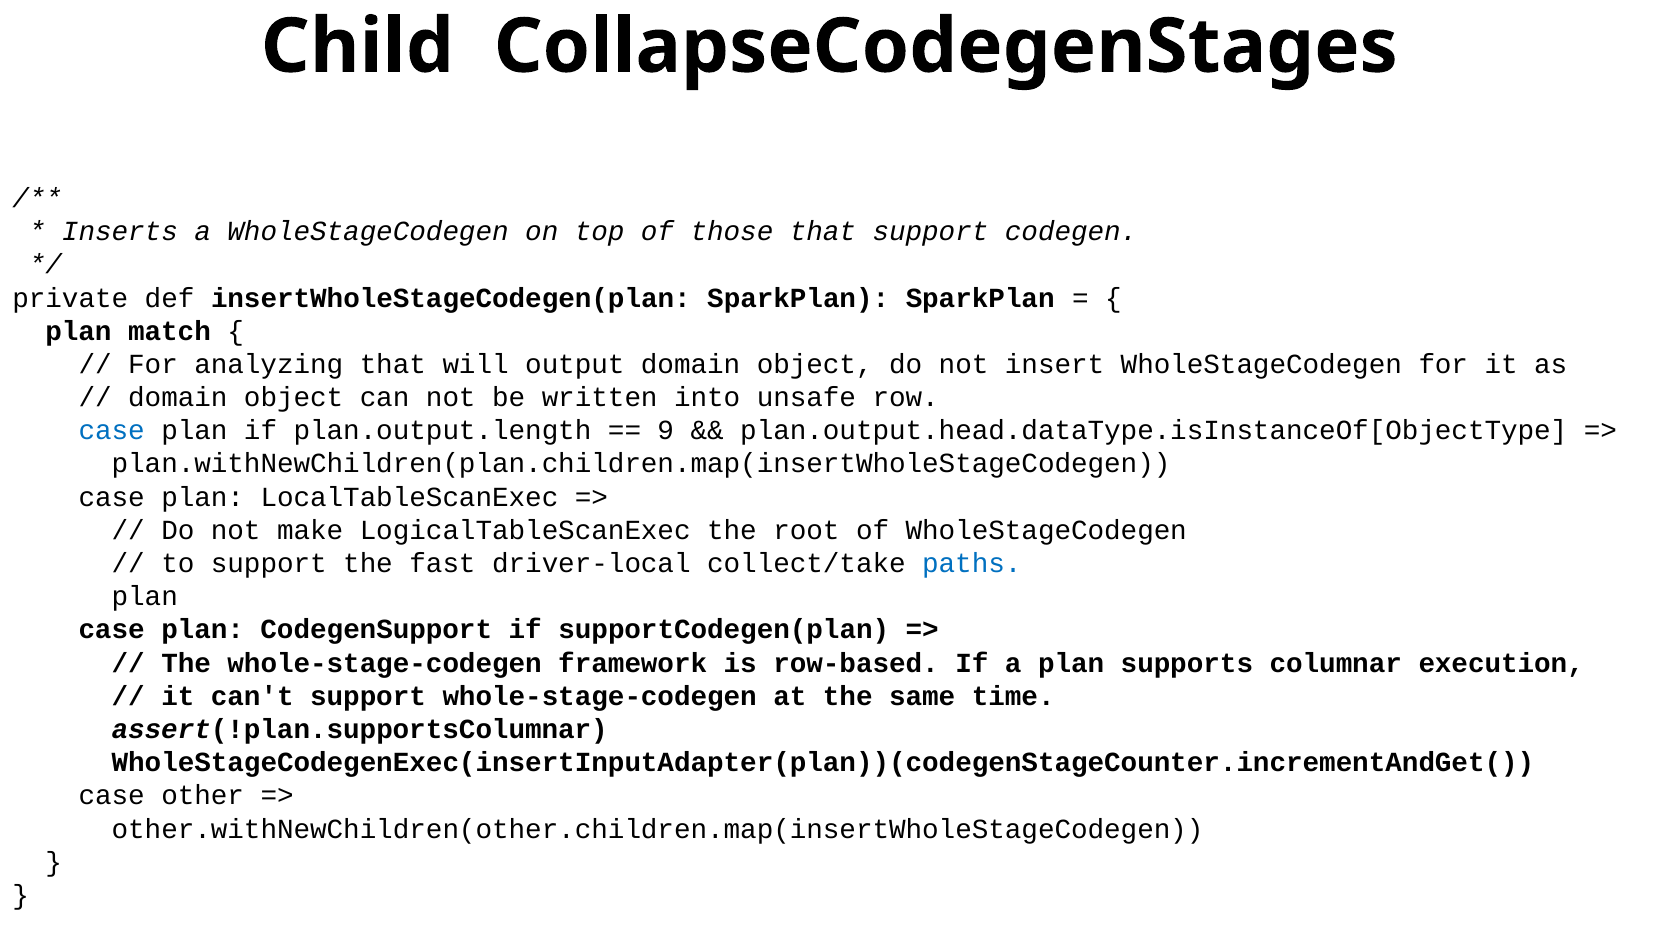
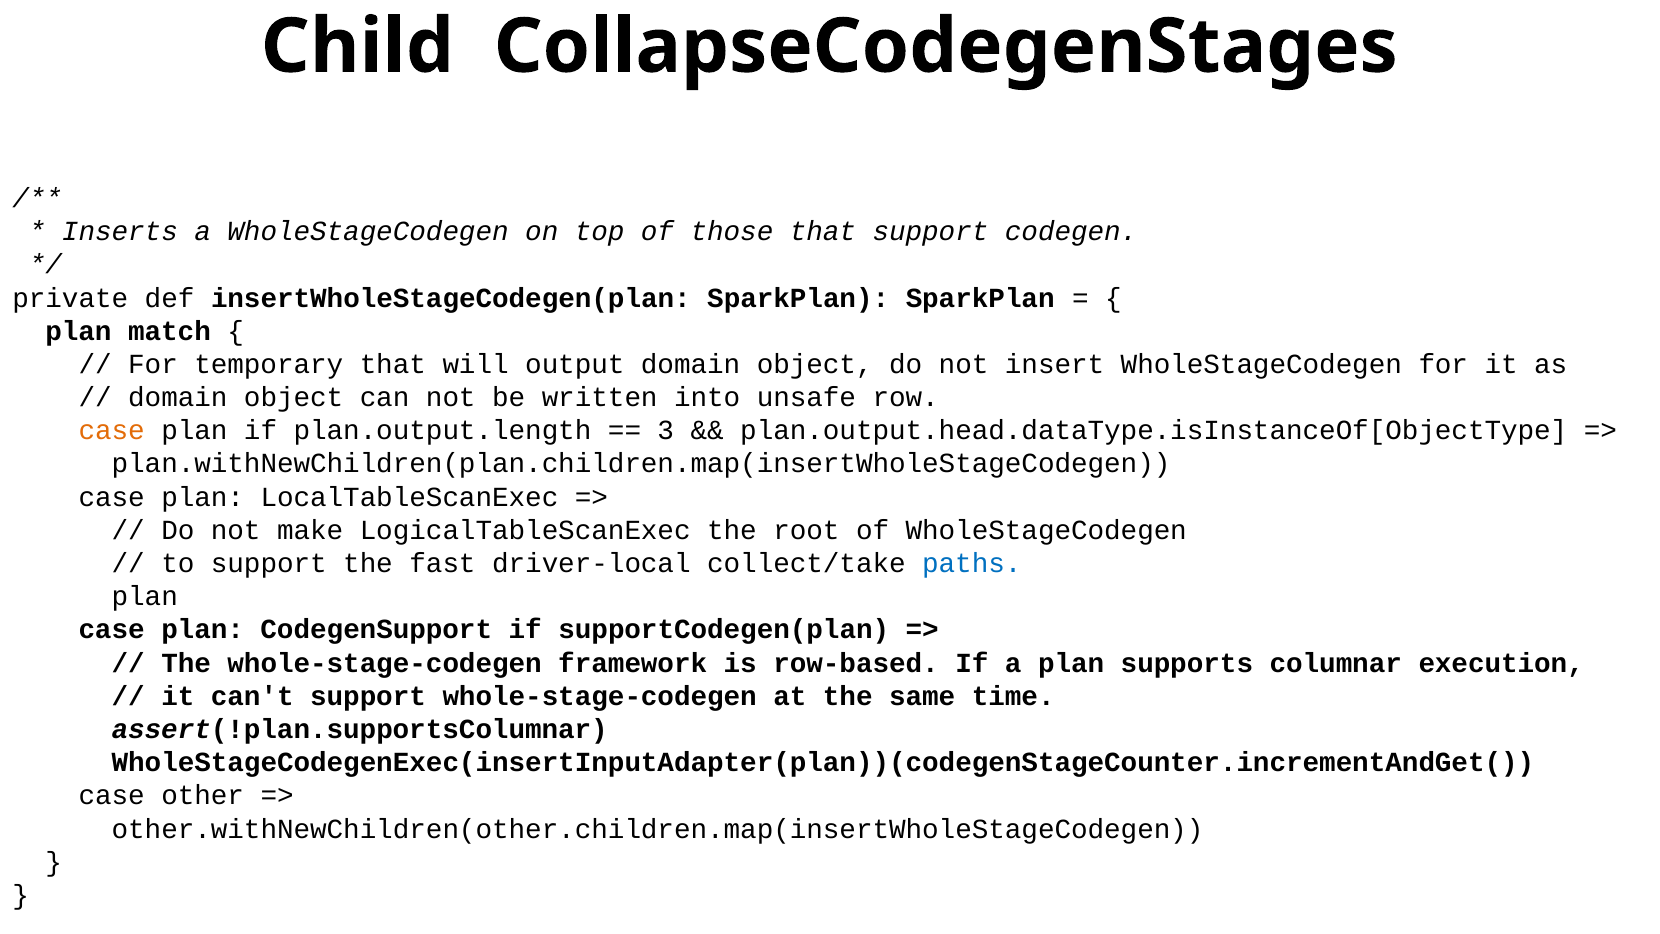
analyzing: analyzing -> temporary (269, 364)
case colour: blue -> orange (112, 431)
9: 9 -> 3 (666, 431)
